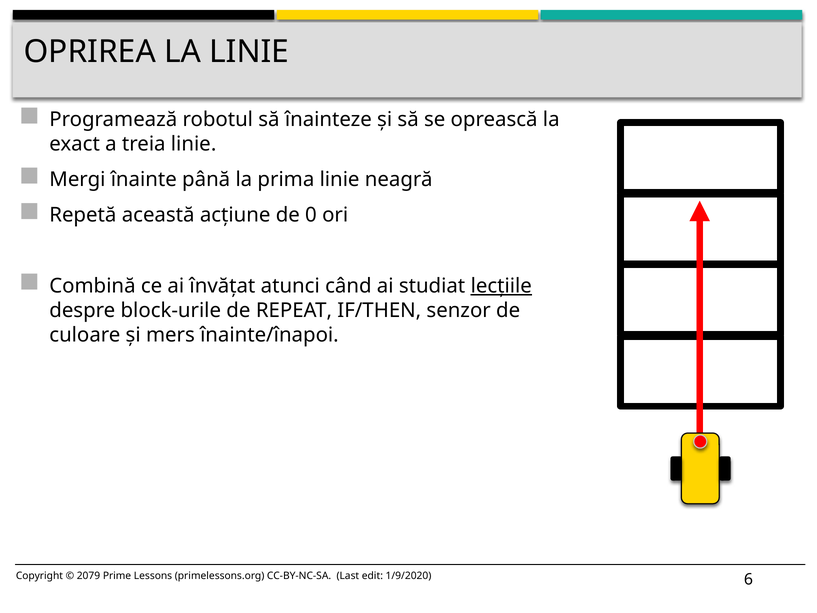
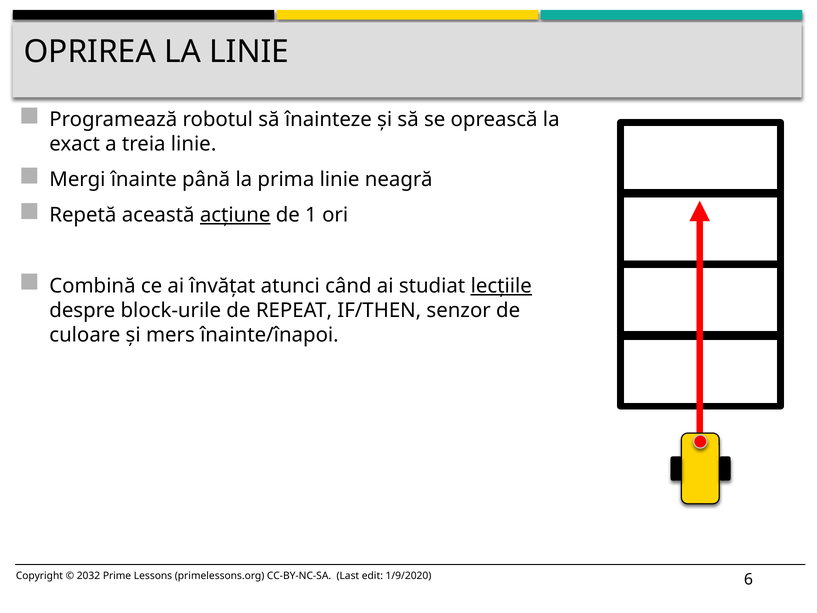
acțiune underline: none -> present (235, 215)
0: 0 -> 1 (311, 215)
2079: 2079 -> 2032 (88, 576)
